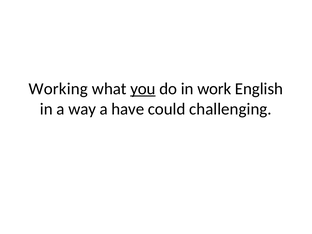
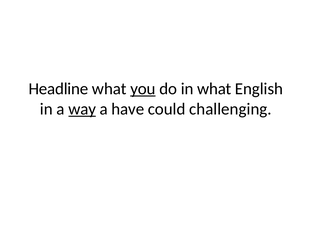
Working: Working -> Headline (58, 89)
in work: work -> what (214, 89)
way underline: none -> present (82, 109)
